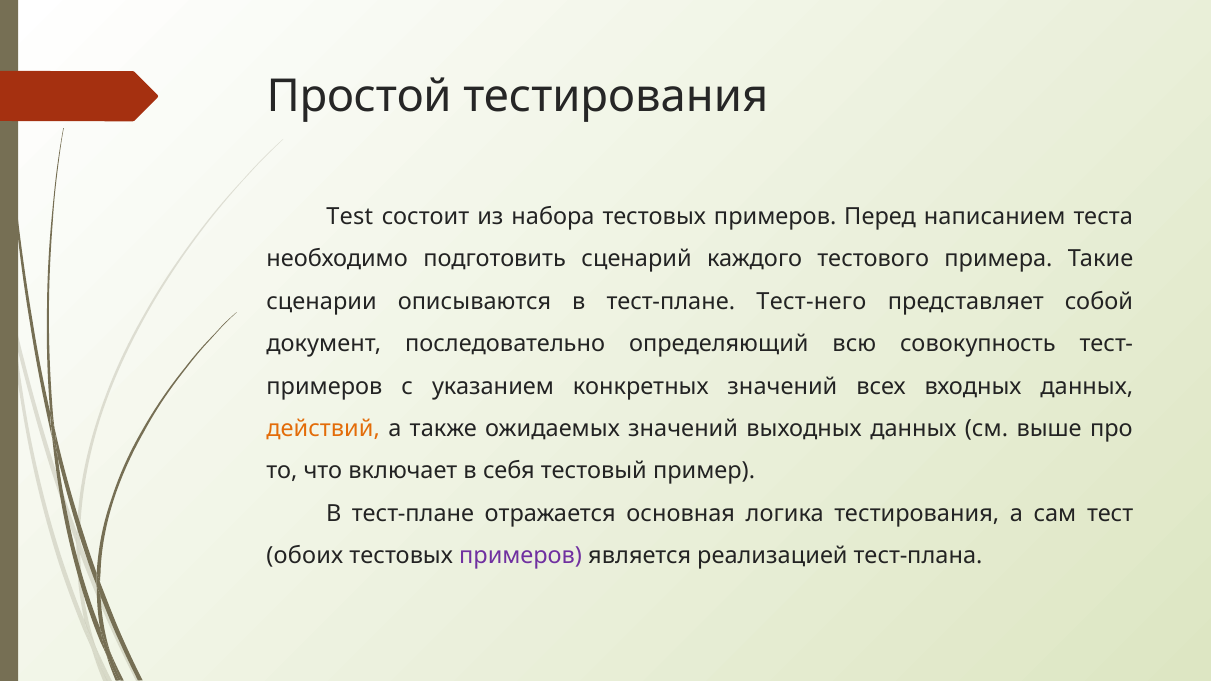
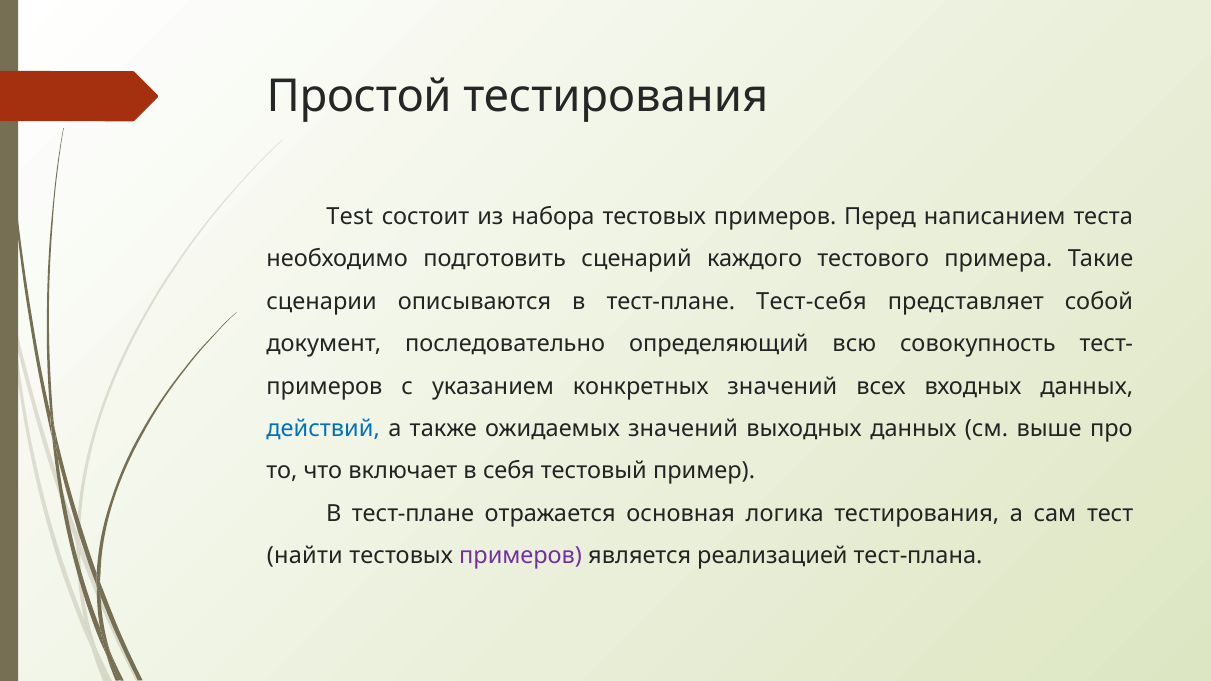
Тест-него: Тест-него -> Тест-себя (811, 302)
действий colour: orange -> blue (323, 429)
обоих: обоих -> найти (305, 556)
